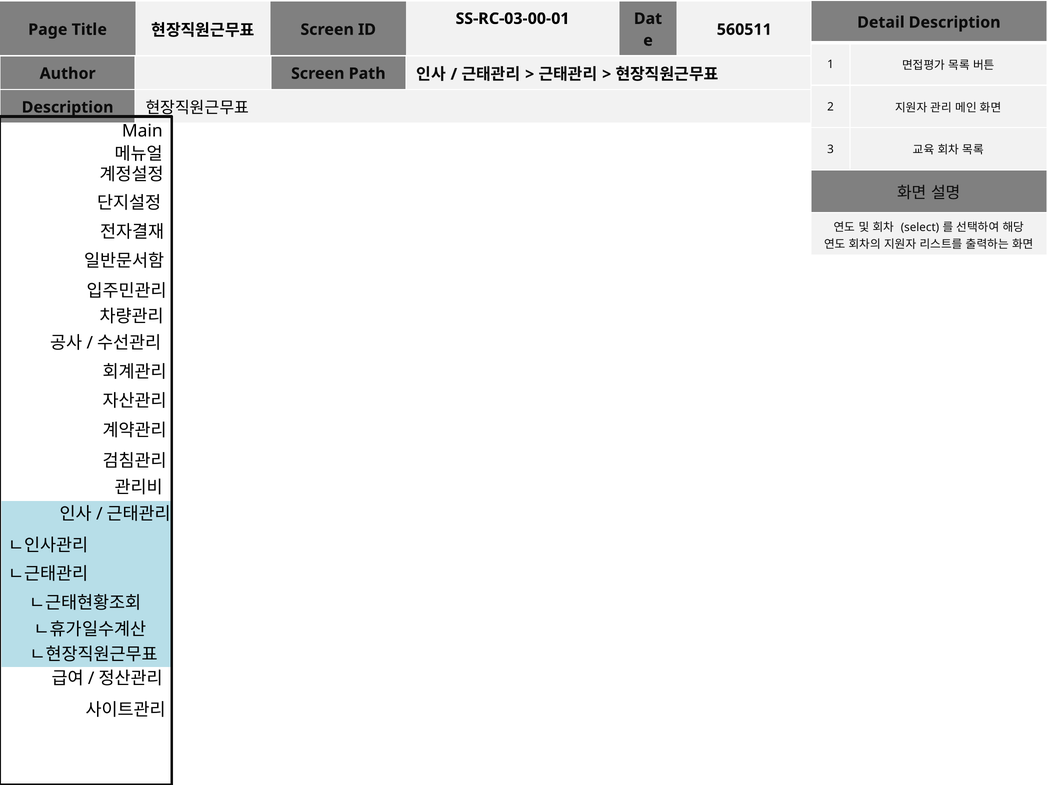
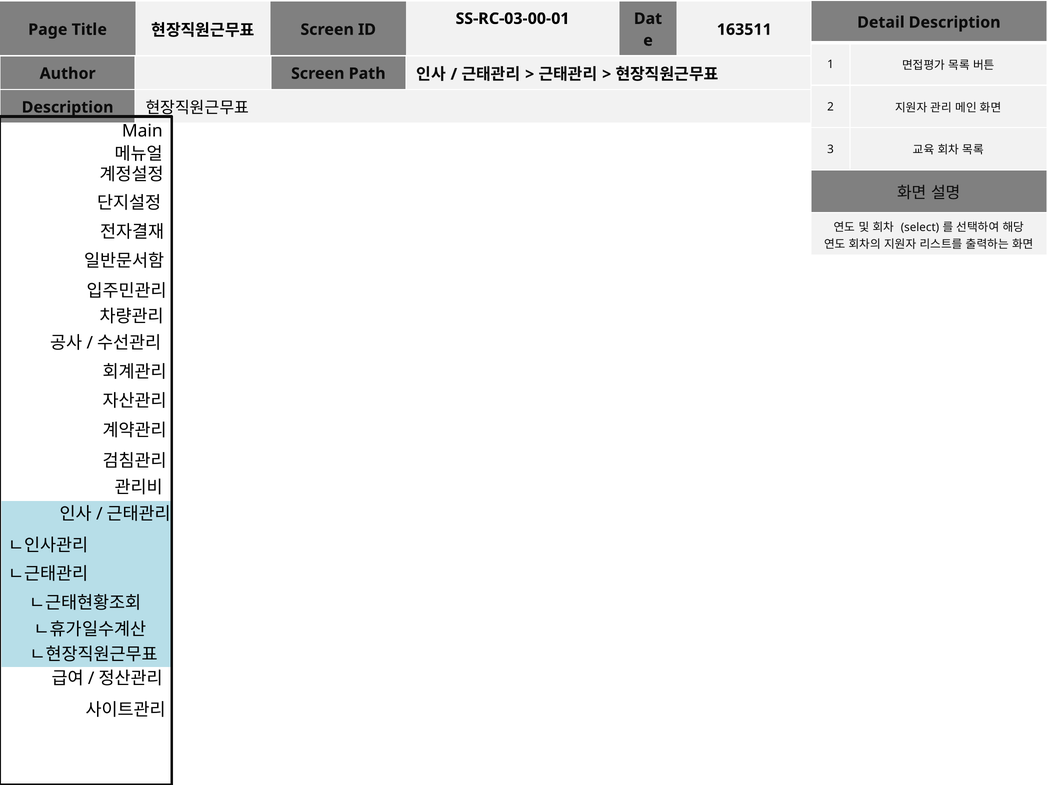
560511: 560511 -> 163511 (744, 30)
